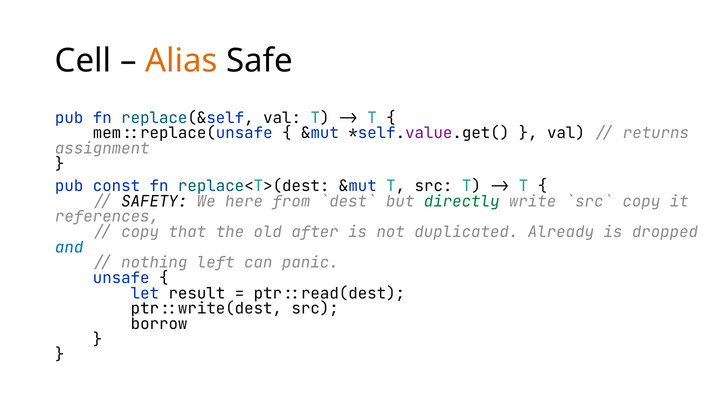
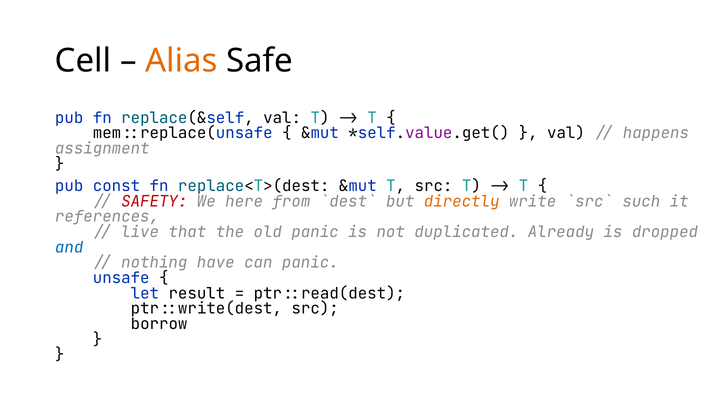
returns: returns -> happens (656, 133)
SAFETY colour: black -> red (154, 201)
directly colour: green -> orange (462, 201)
copy: copy -> such (641, 201)
copy: copy -> live (140, 232)
old after: after -> panic (315, 232)
left: left -> have (216, 262)
